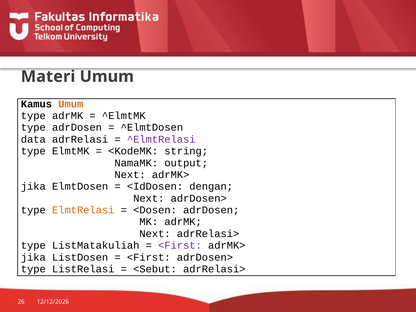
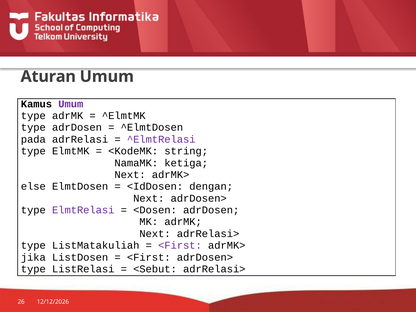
Materi: Materi -> Aturan (48, 77)
Umum colour: orange -> purple (71, 104)
data: data -> pada (33, 139)
output: output -> ketiga (186, 163)
jika: jika -> else (33, 187)
ElmtRelasi colour: orange -> purple (83, 210)
